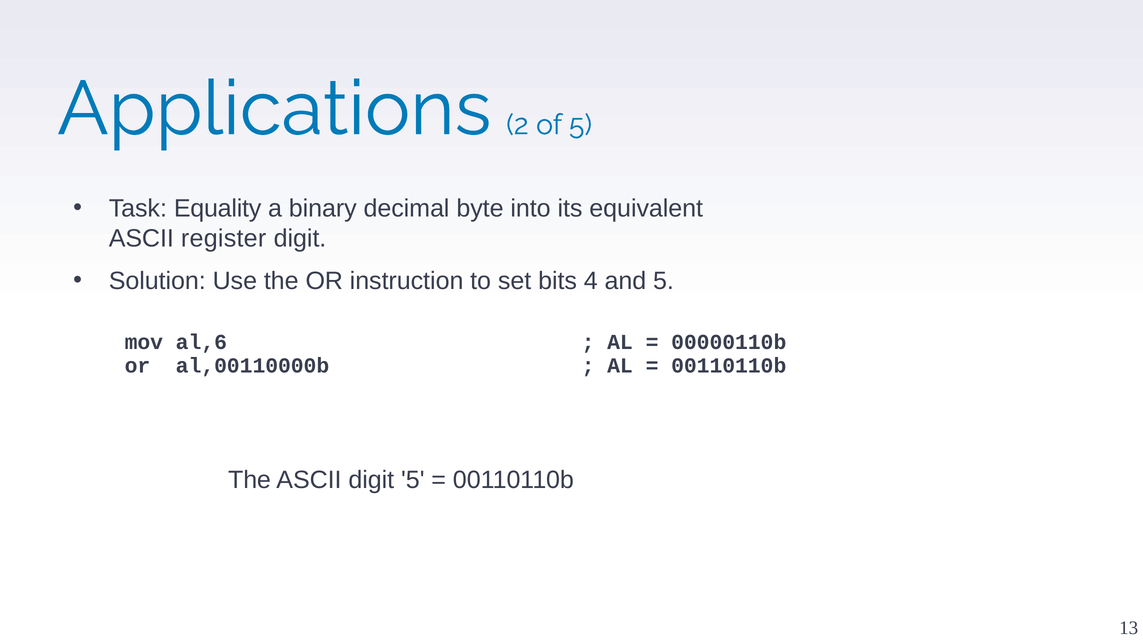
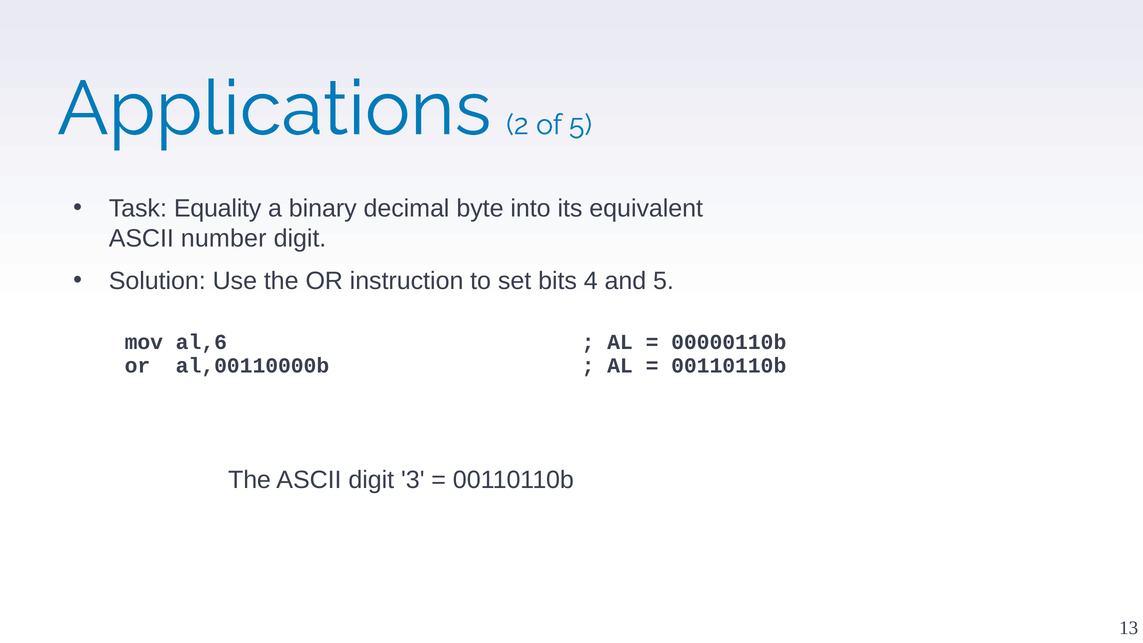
register: register -> number (224, 239)
digit 5: 5 -> 3 (413, 480)
